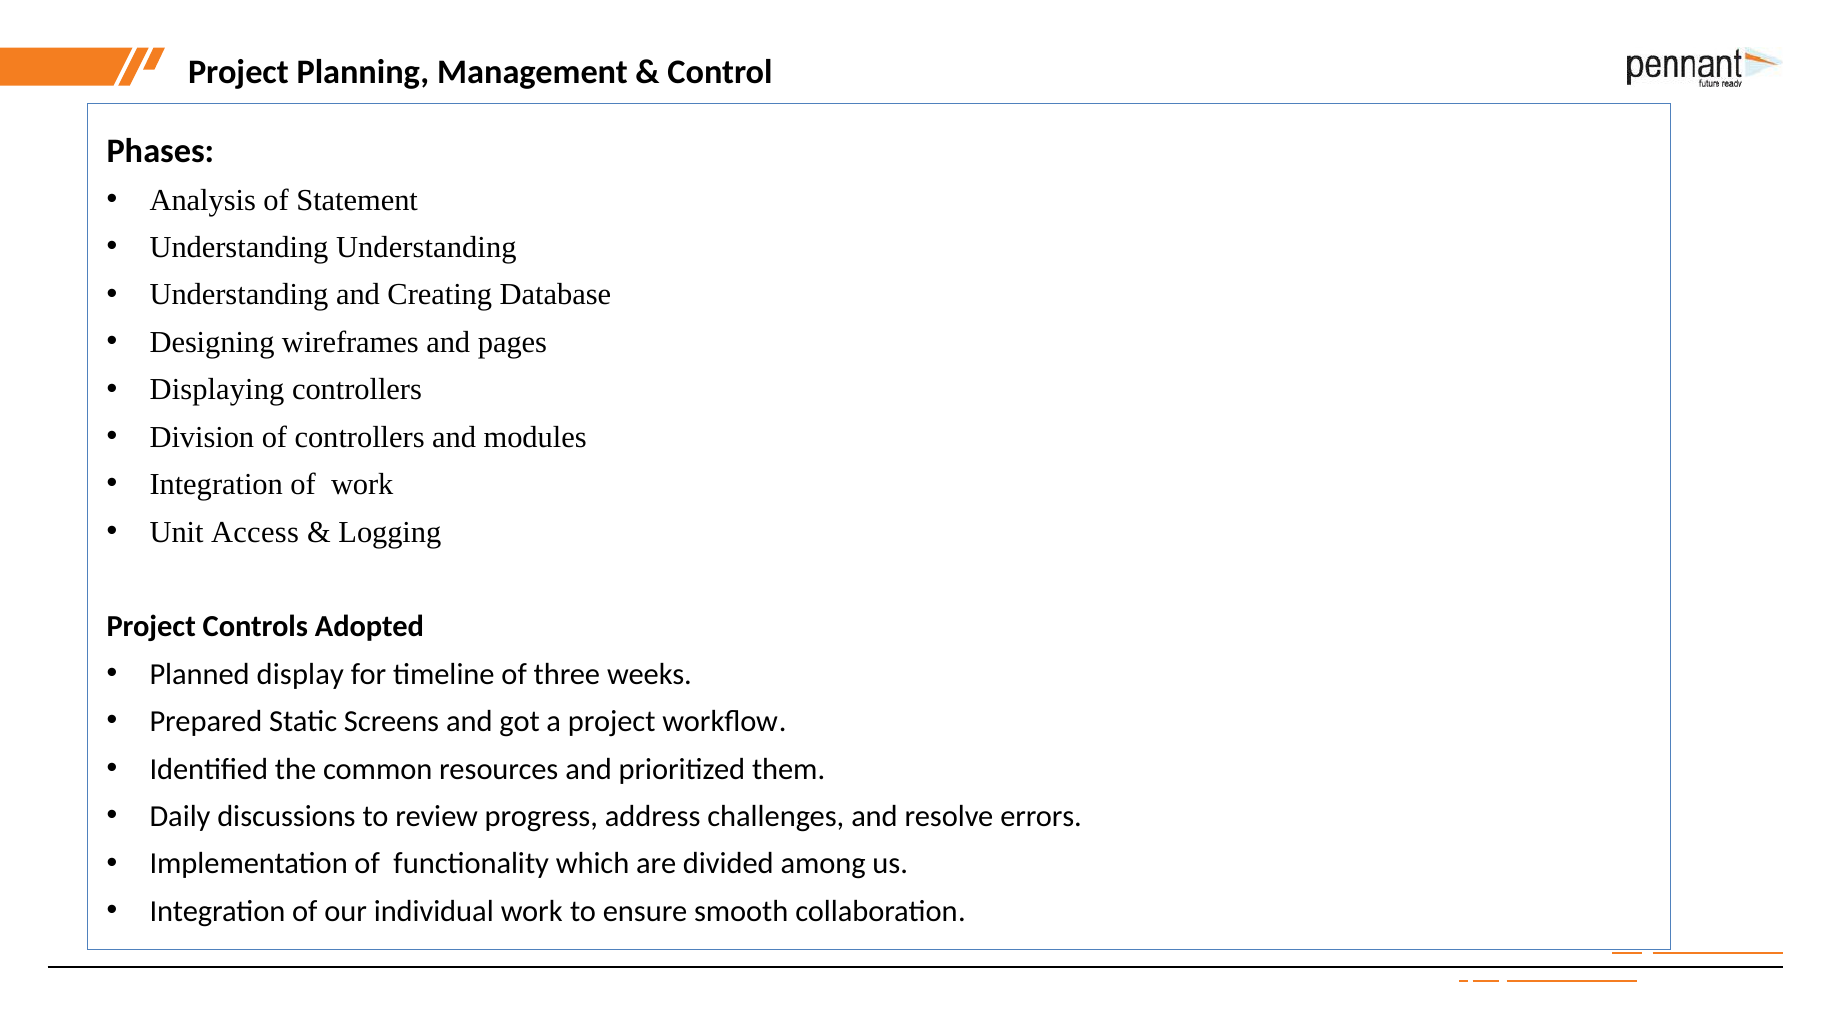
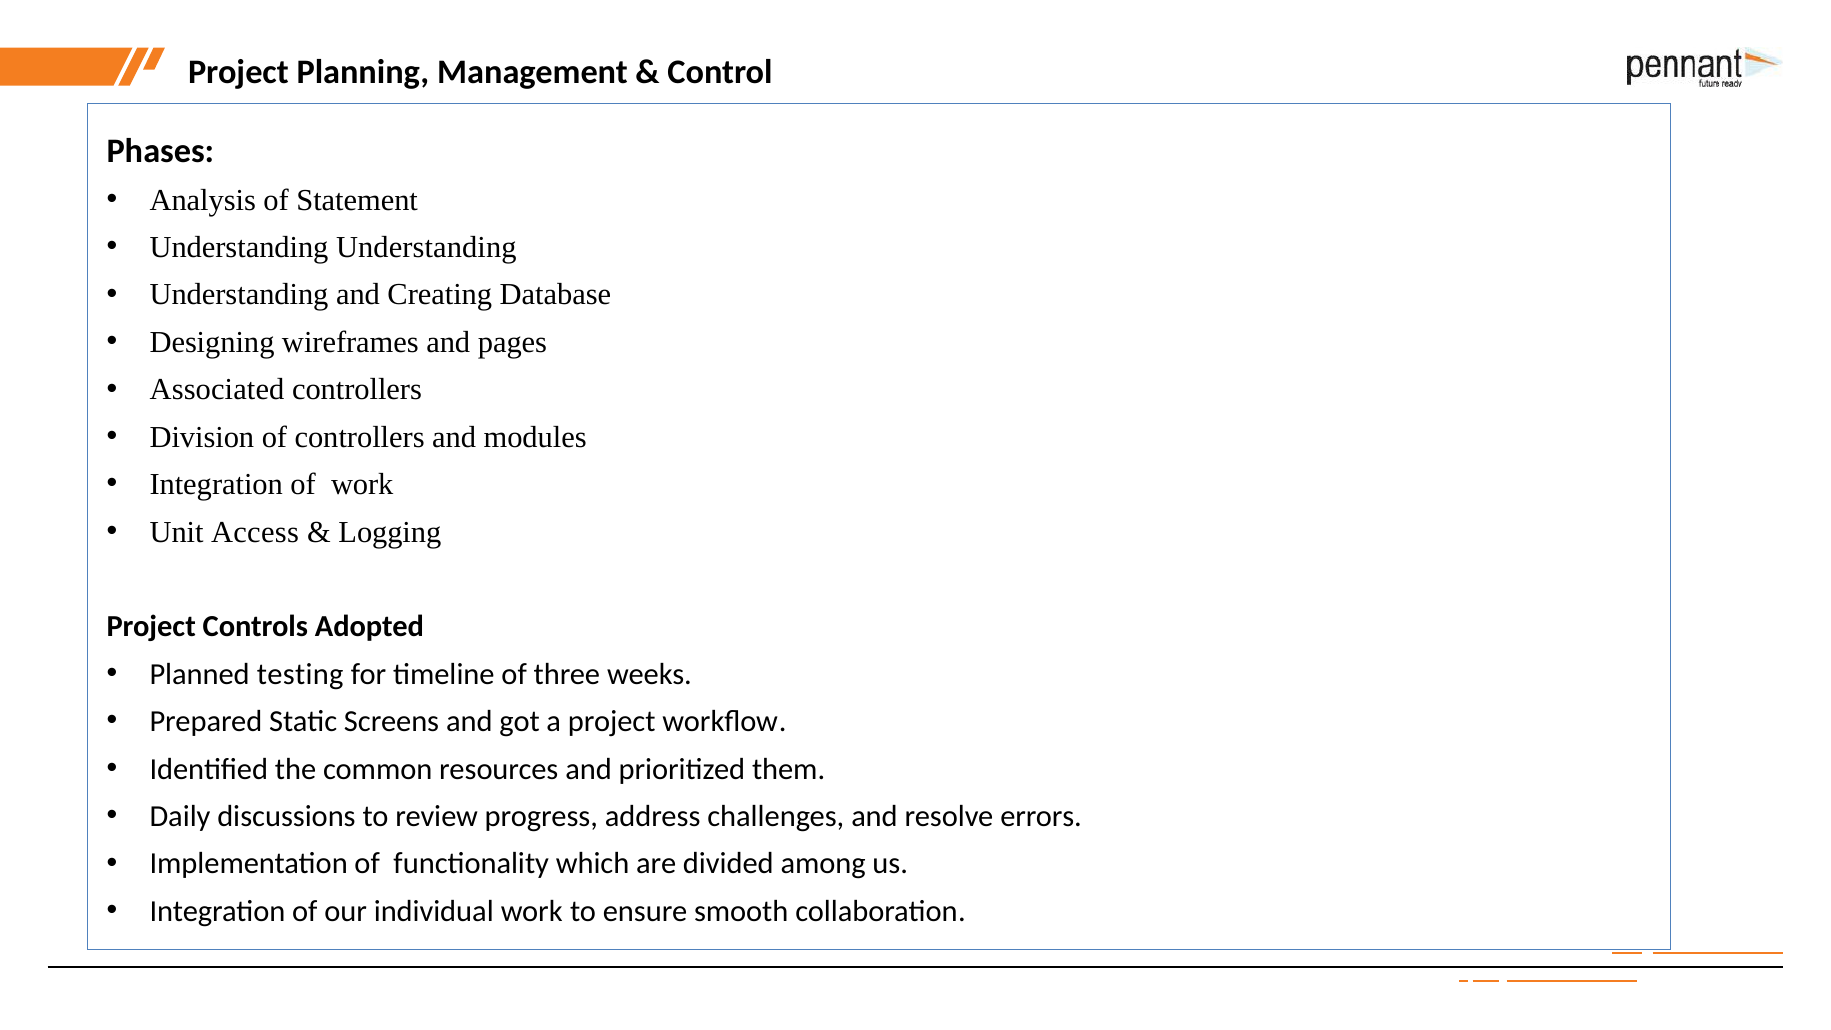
Displaying: Displaying -> Associated (217, 390)
display: display -> testing (300, 674)
